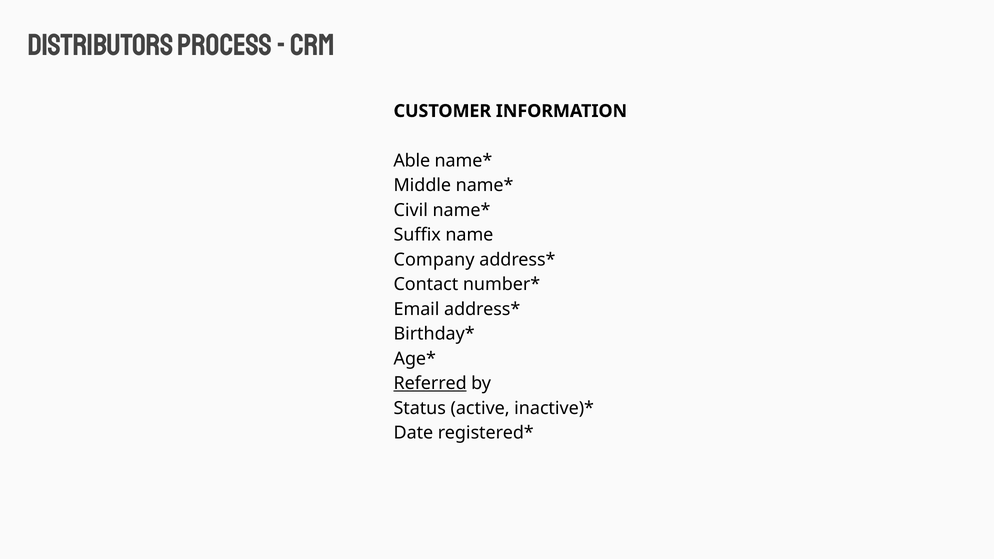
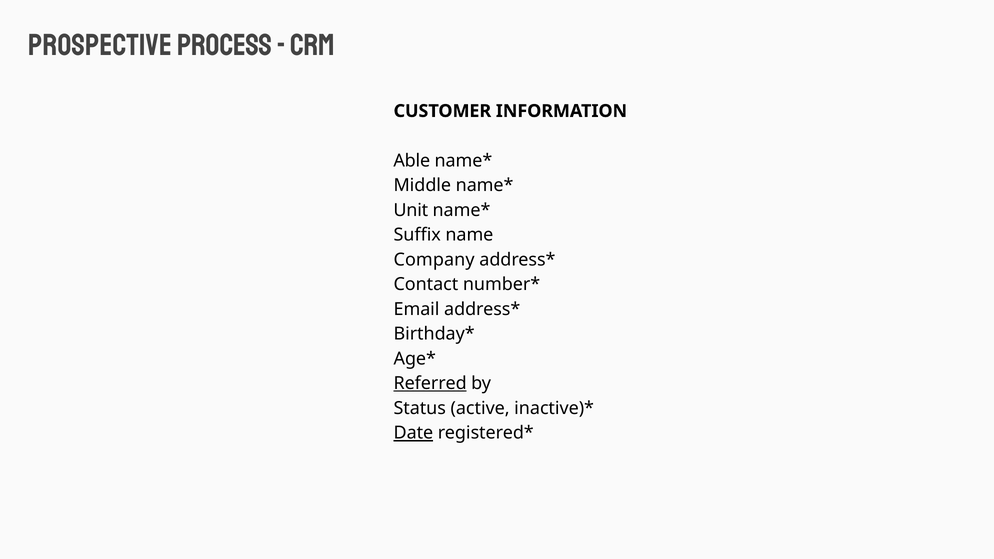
Distributors: Distributors -> Prospective (100, 45)
Civil: Civil -> Unit (411, 210)
Date underline: none -> present (413, 433)
